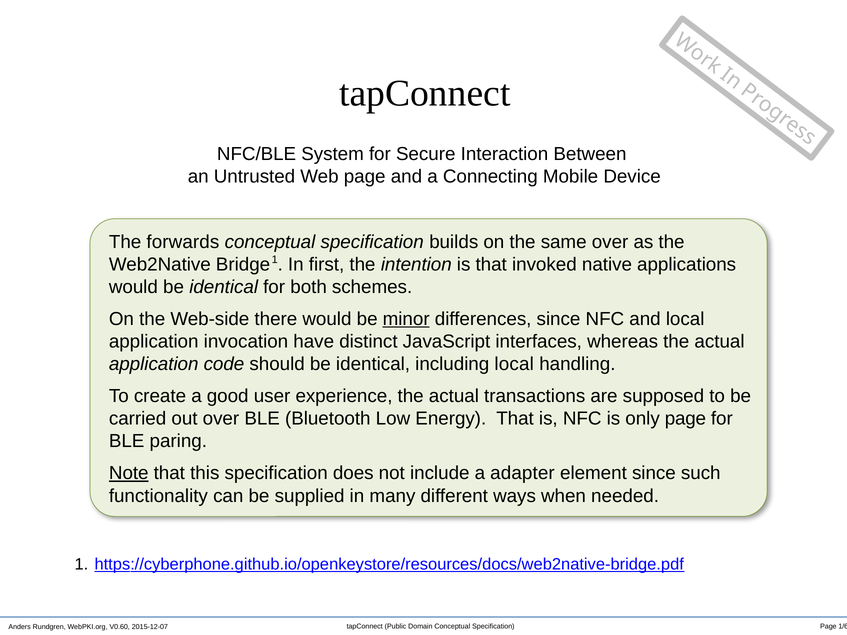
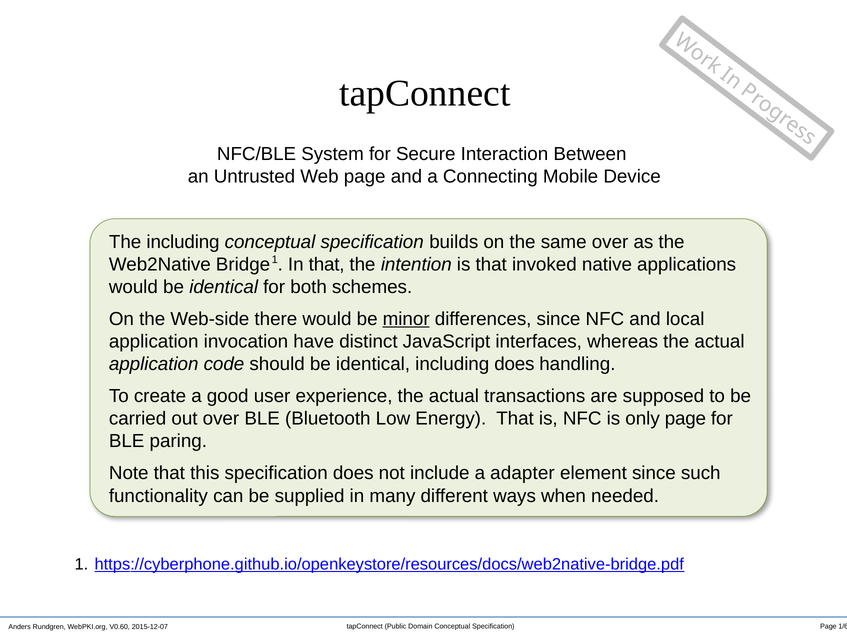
The forwards: forwards -> including (183, 242)
In first: first -> that (327, 265)
including local: local -> does (514, 364)
Note underline: present -> none (129, 473)
